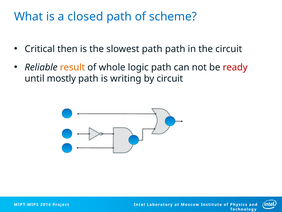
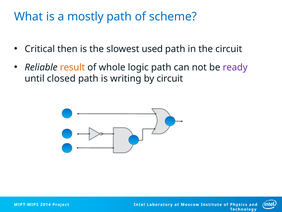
closed: closed -> mostly (85, 17)
slowest path: path -> used (152, 49)
ready colour: red -> purple (235, 67)
mostly: mostly -> closed (61, 78)
